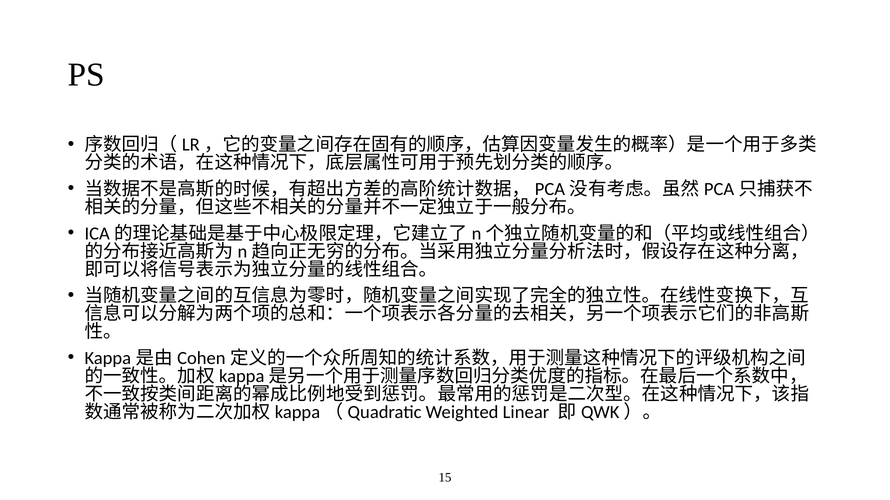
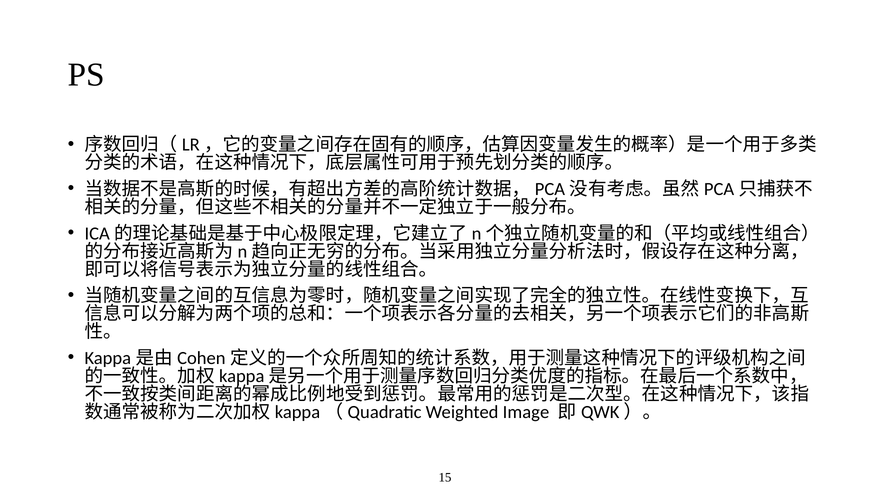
Linear: Linear -> Image (526, 413)
